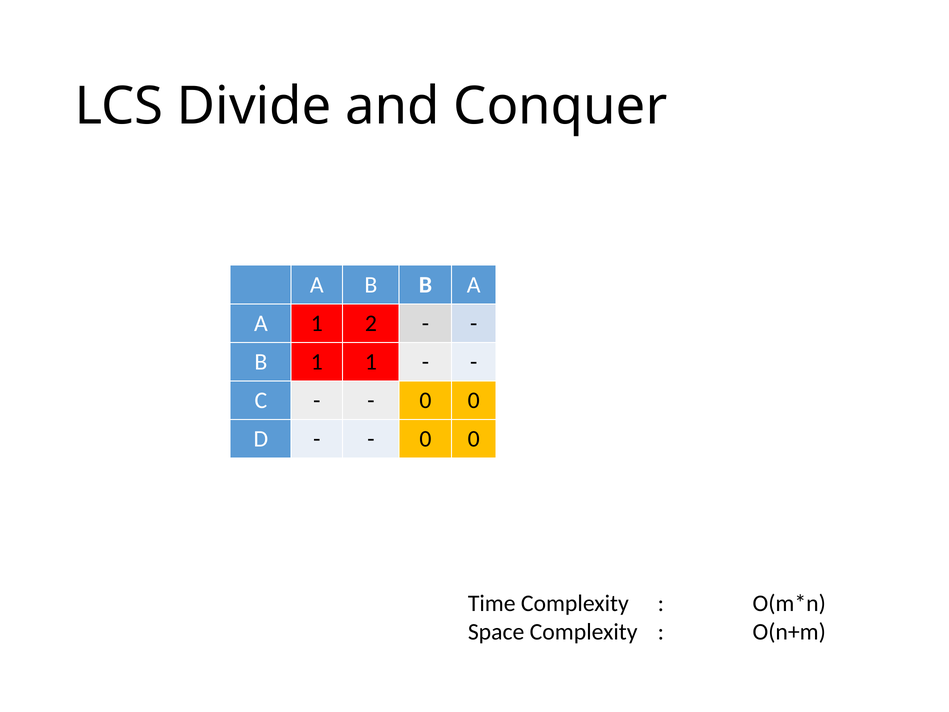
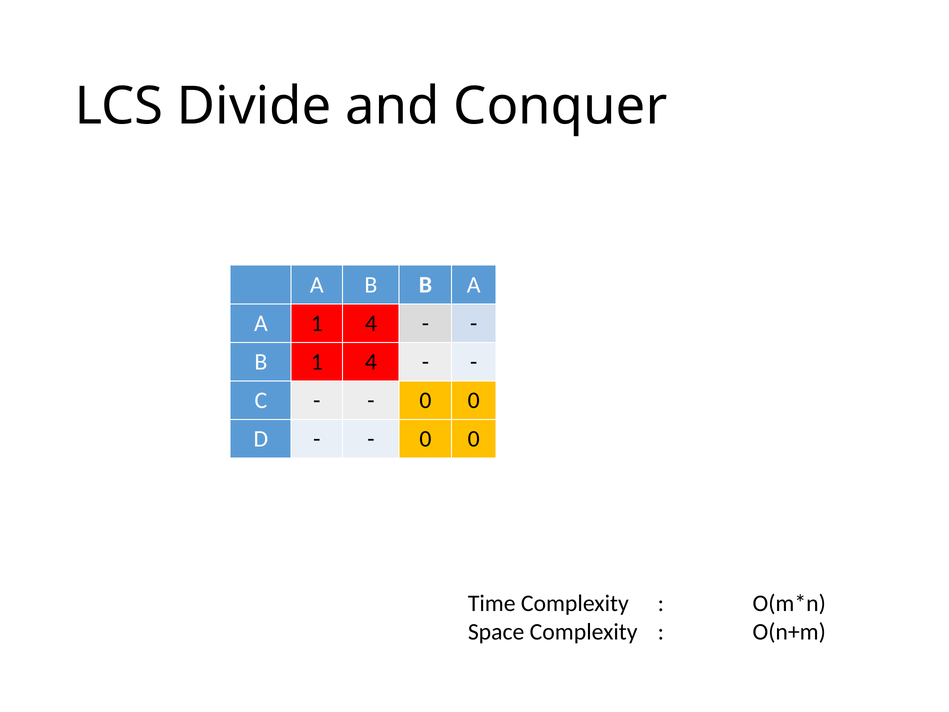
A 1 2: 2 -> 4 (371, 324)
B 1 1: 1 -> 4 (371, 362)
